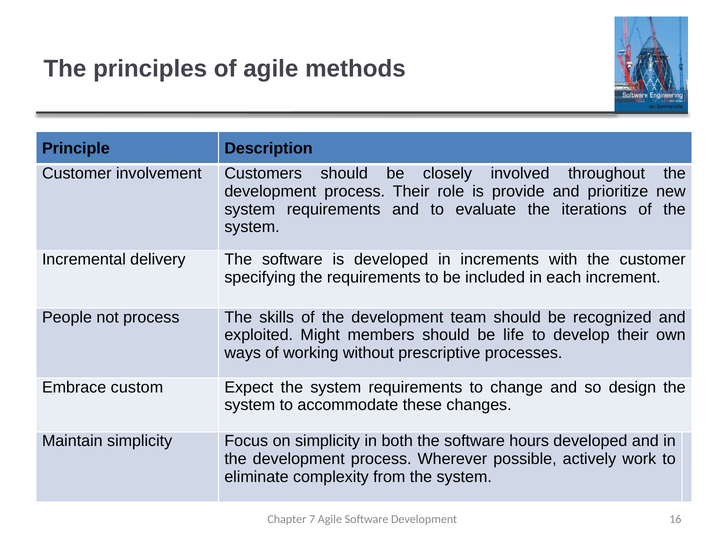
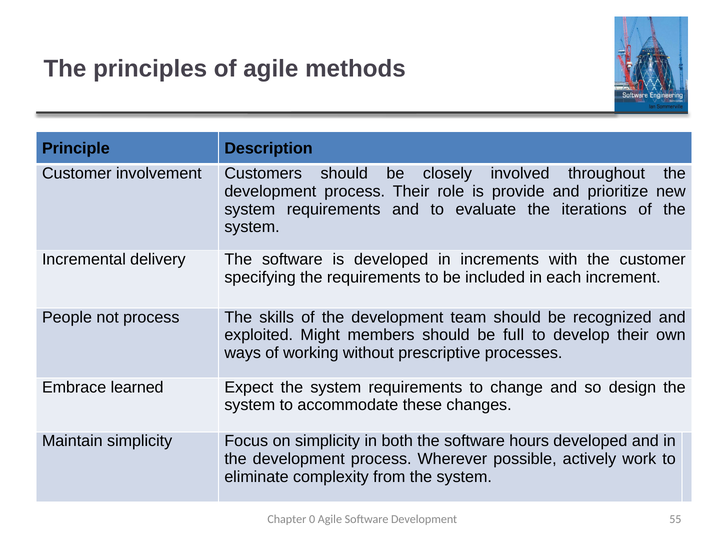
life: life -> full (514, 335)
custom: custom -> learned (137, 387)
7: 7 -> 0 (312, 519)
16: 16 -> 55 (675, 519)
